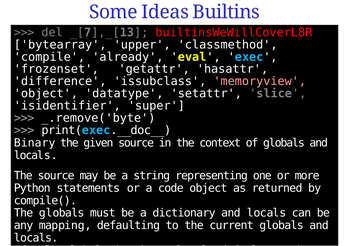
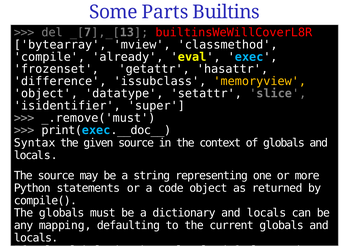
Ideas: Ideas -> Parts (165, 12)
upper: upper -> mview (142, 45)
memoryview colour: pink -> yellow (260, 81)
_.remove('byte: _.remove('byte -> _.remove('must (98, 118)
Binary: Binary -> Syntax (35, 143)
